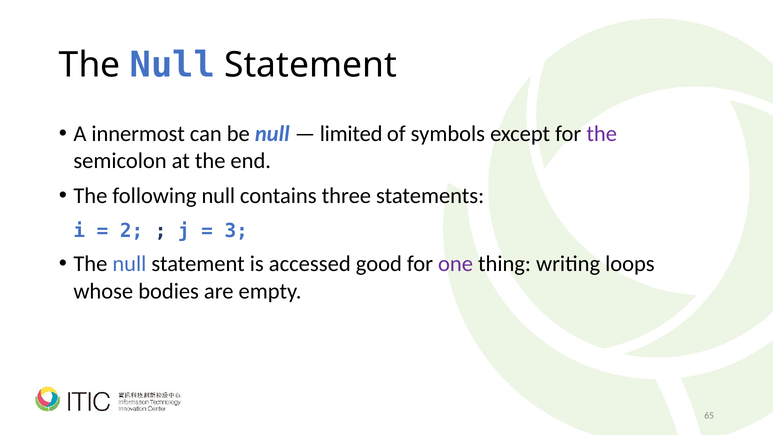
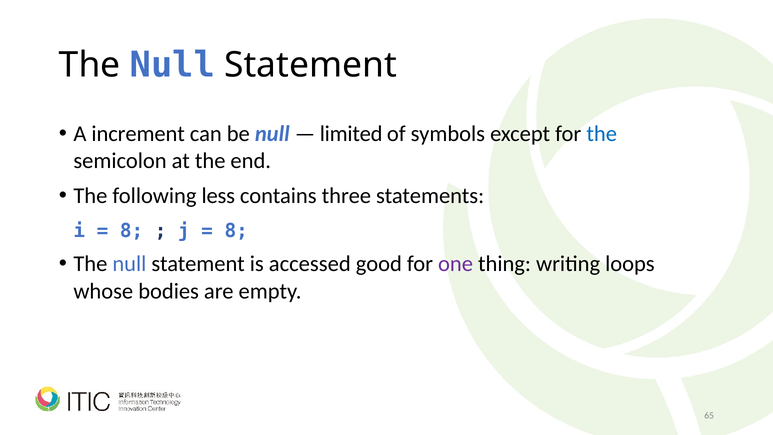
innermost: innermost -> increment (138, 134)
the colour: purple -> blue (602, 134)
following null: null -> less (218, 196)
2: 2 -> 8 (132, 231)
3: 3 -> 8 (236, 231)
